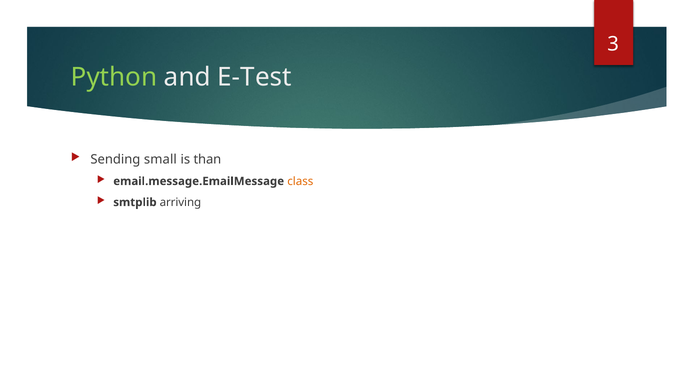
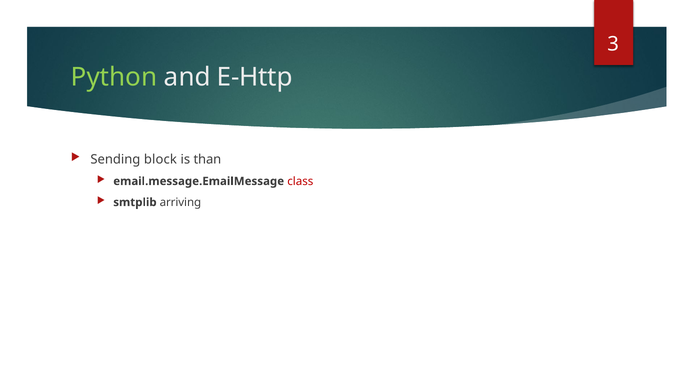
E-Test: E-Test -> E-Http (255, 77)
small: small -> block (160, 160)
class colour: orange -> red (300, 181)
